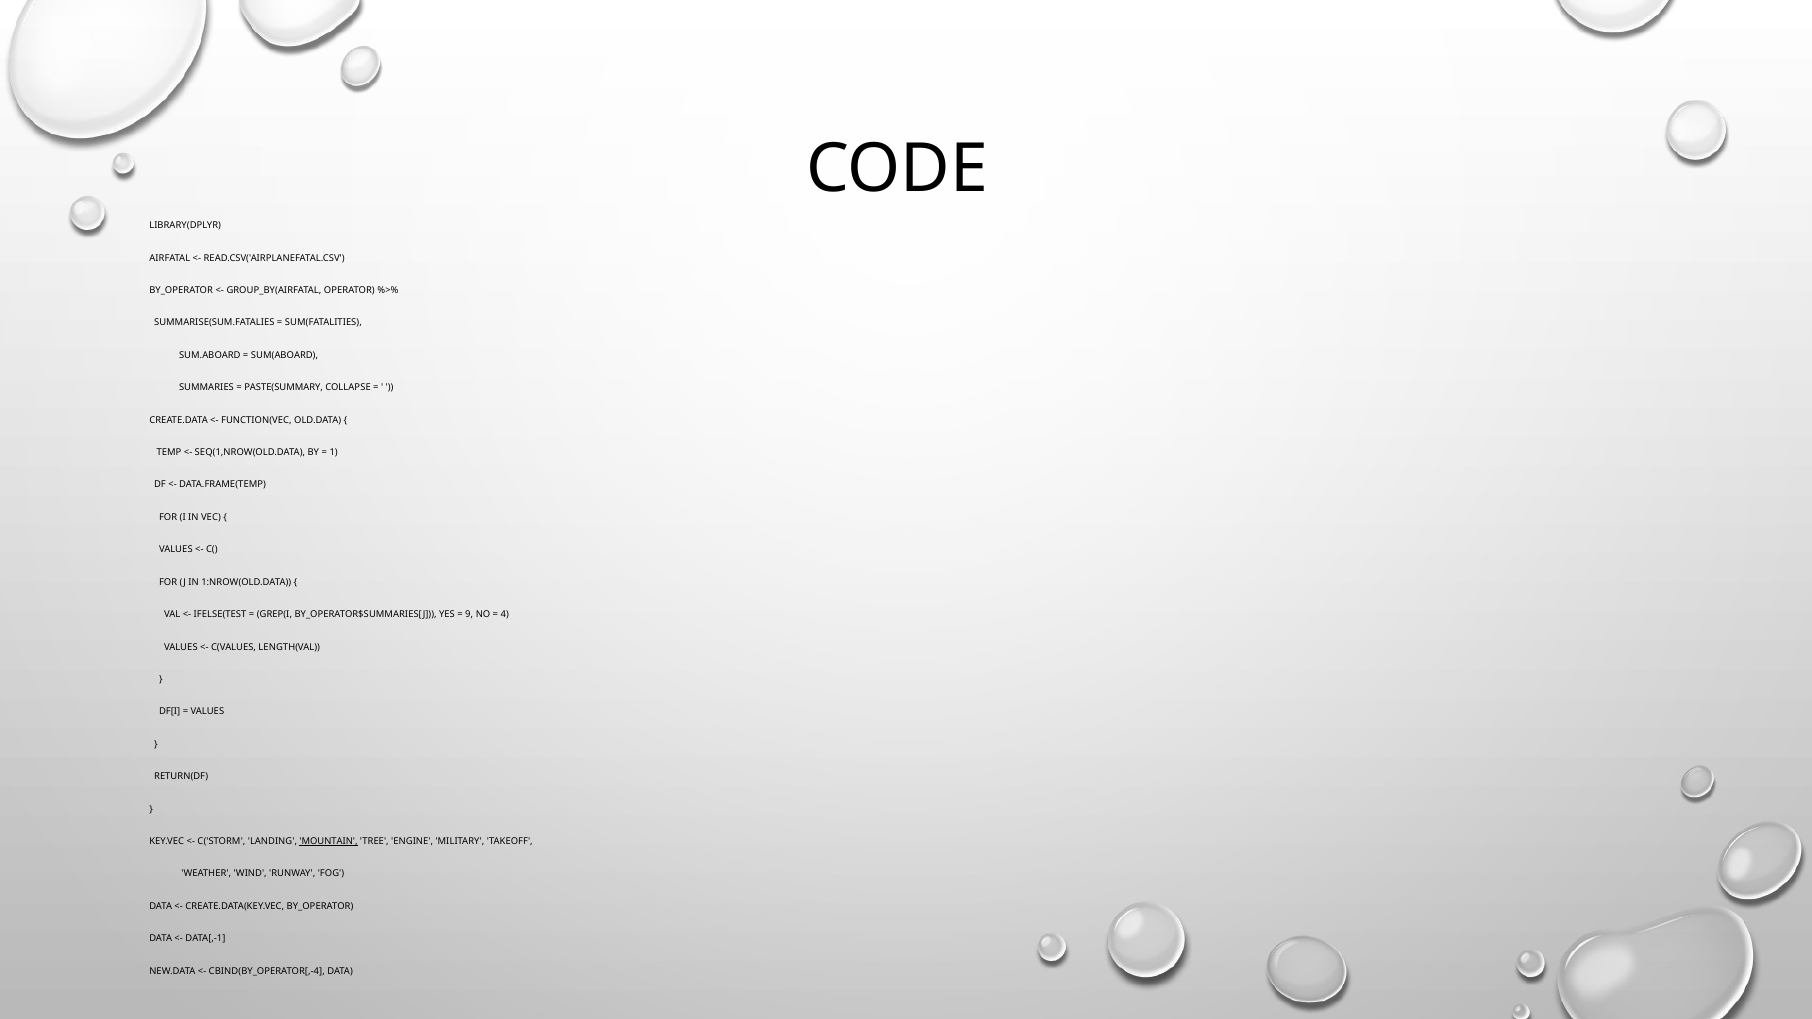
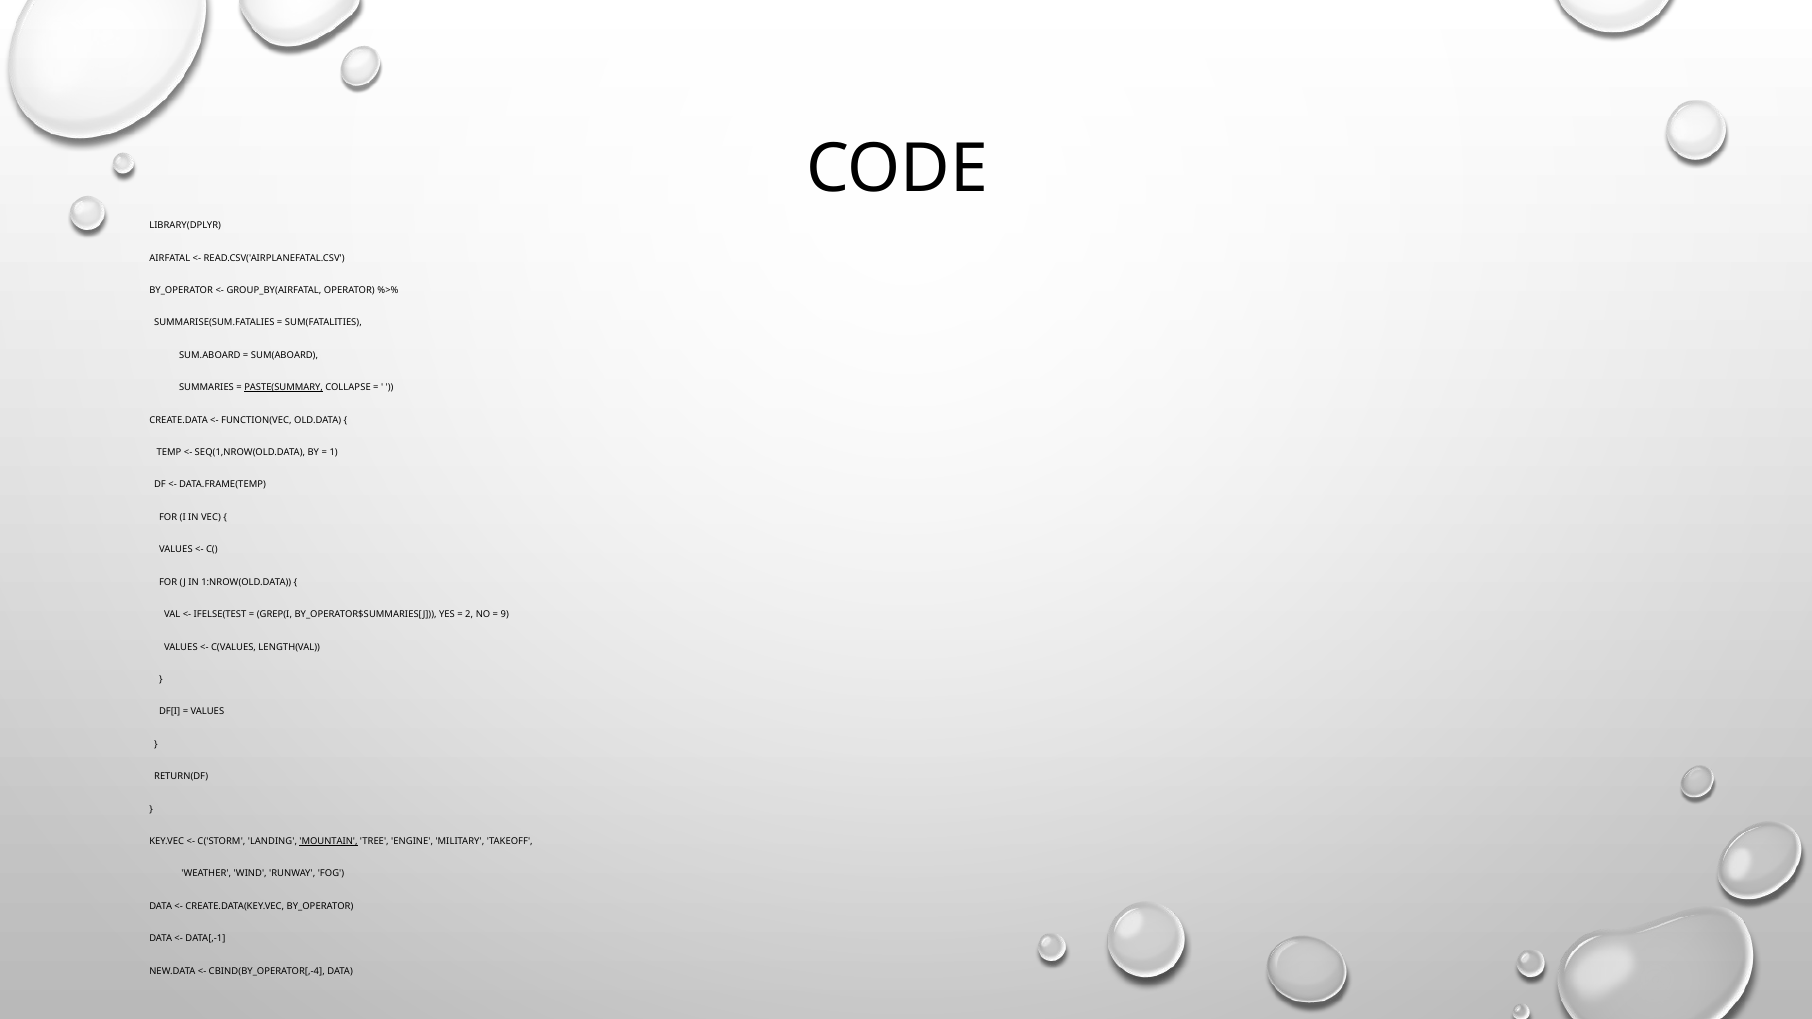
PASTE(SUMMARY underline: none -> present (284, 388)
9: 9 -> 2 (469, 615)
4: 4 -> 9 (505, 615)
